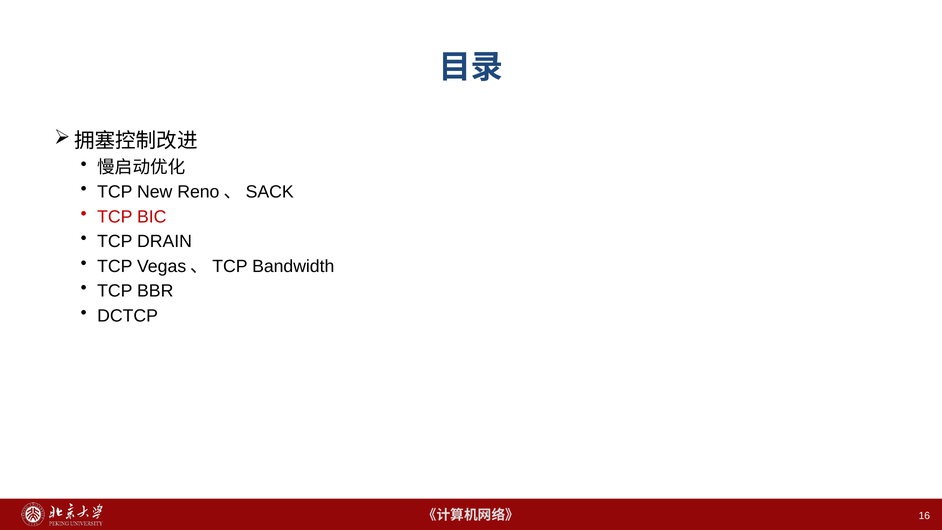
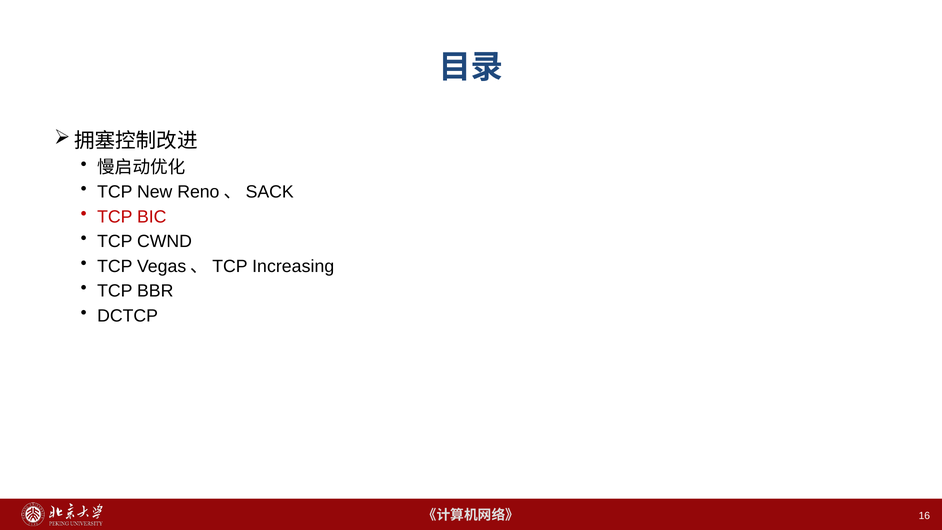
DRAIN: DRAIN -> CWND (165, 241)
Bandwidth: Bandwidth -> Increasing (293, 266)
